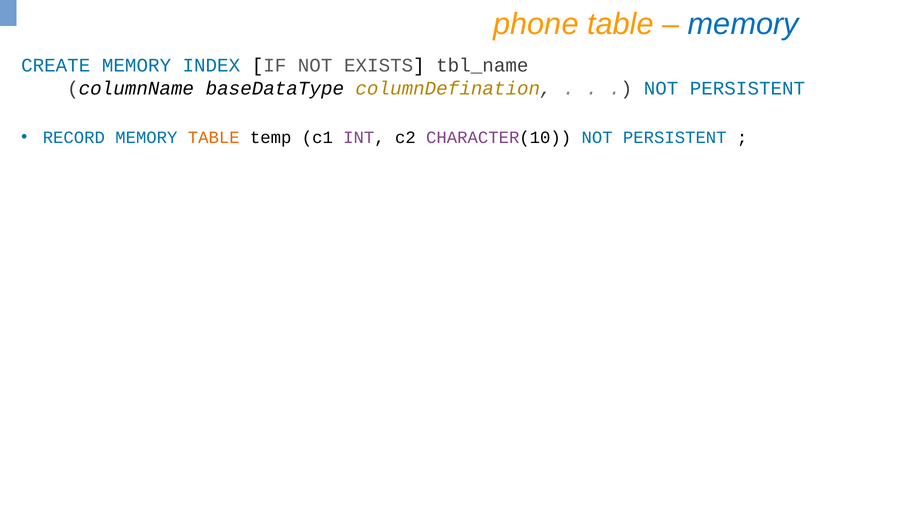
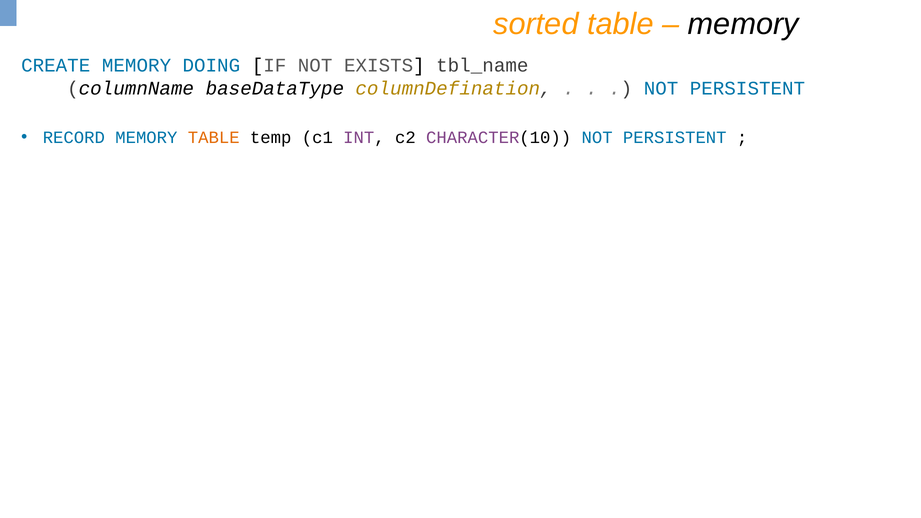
phone: phone -> sorted (536, 24)
memory colour: blue -> black (743, 24)
INDEX: INDEX -> DOING (211, 66)
